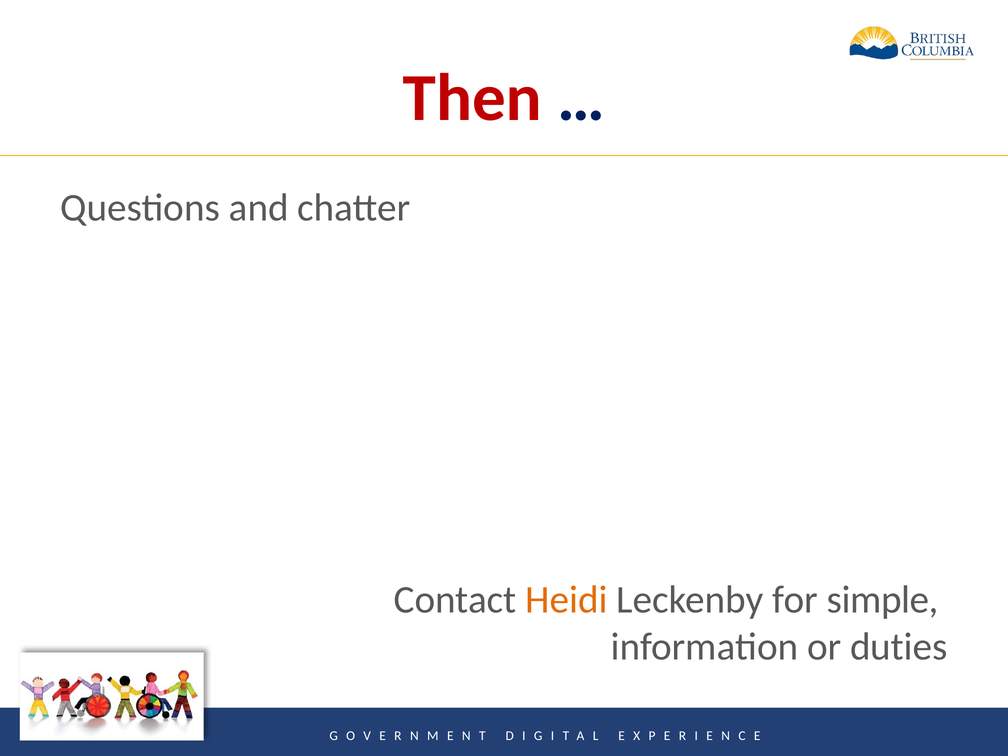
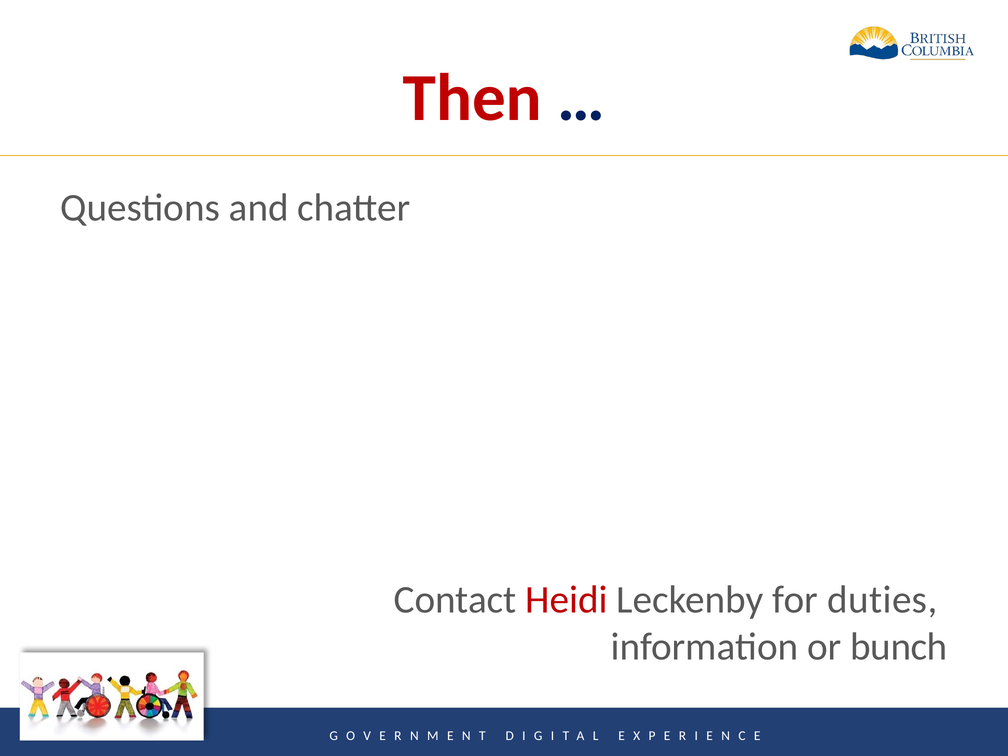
Heidi colour: orange -> red (566, 600)
simple: simple -> duties (882, 600)
duties: duties -> bunch (899, 647)
